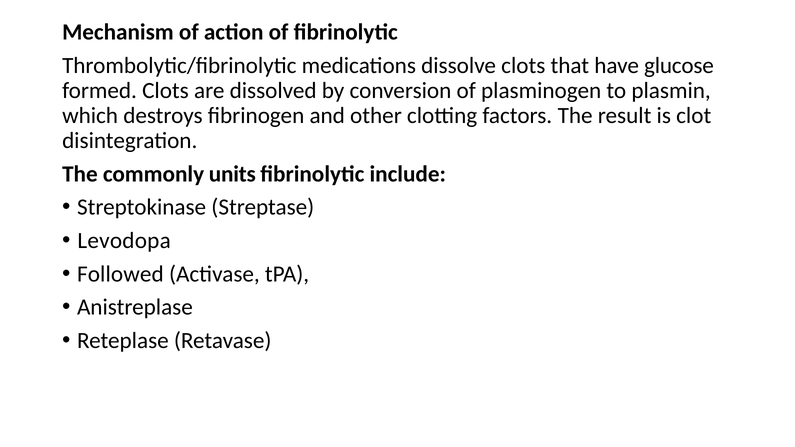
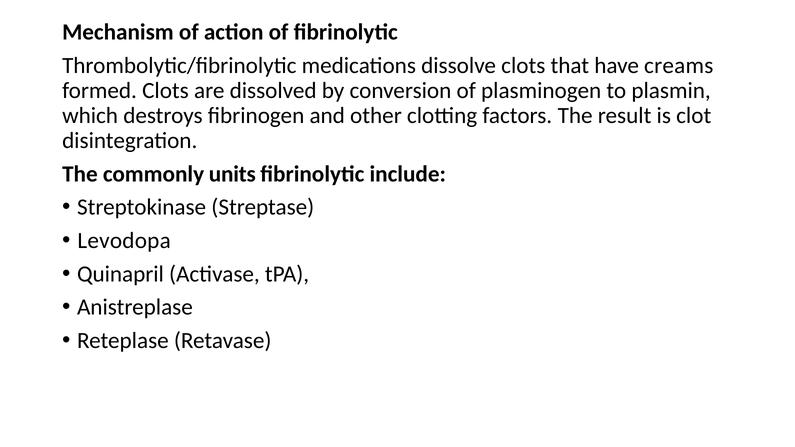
glucose: glucose -> creams (679, 66)
Followed: Followed -> Quinapril (120, 274)
